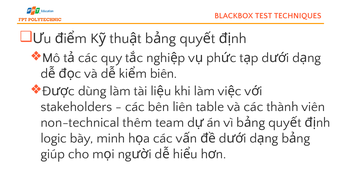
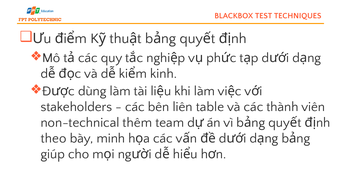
biên: biên -> kinh (163, 73)
logic: logic -> theo (54, 138)
